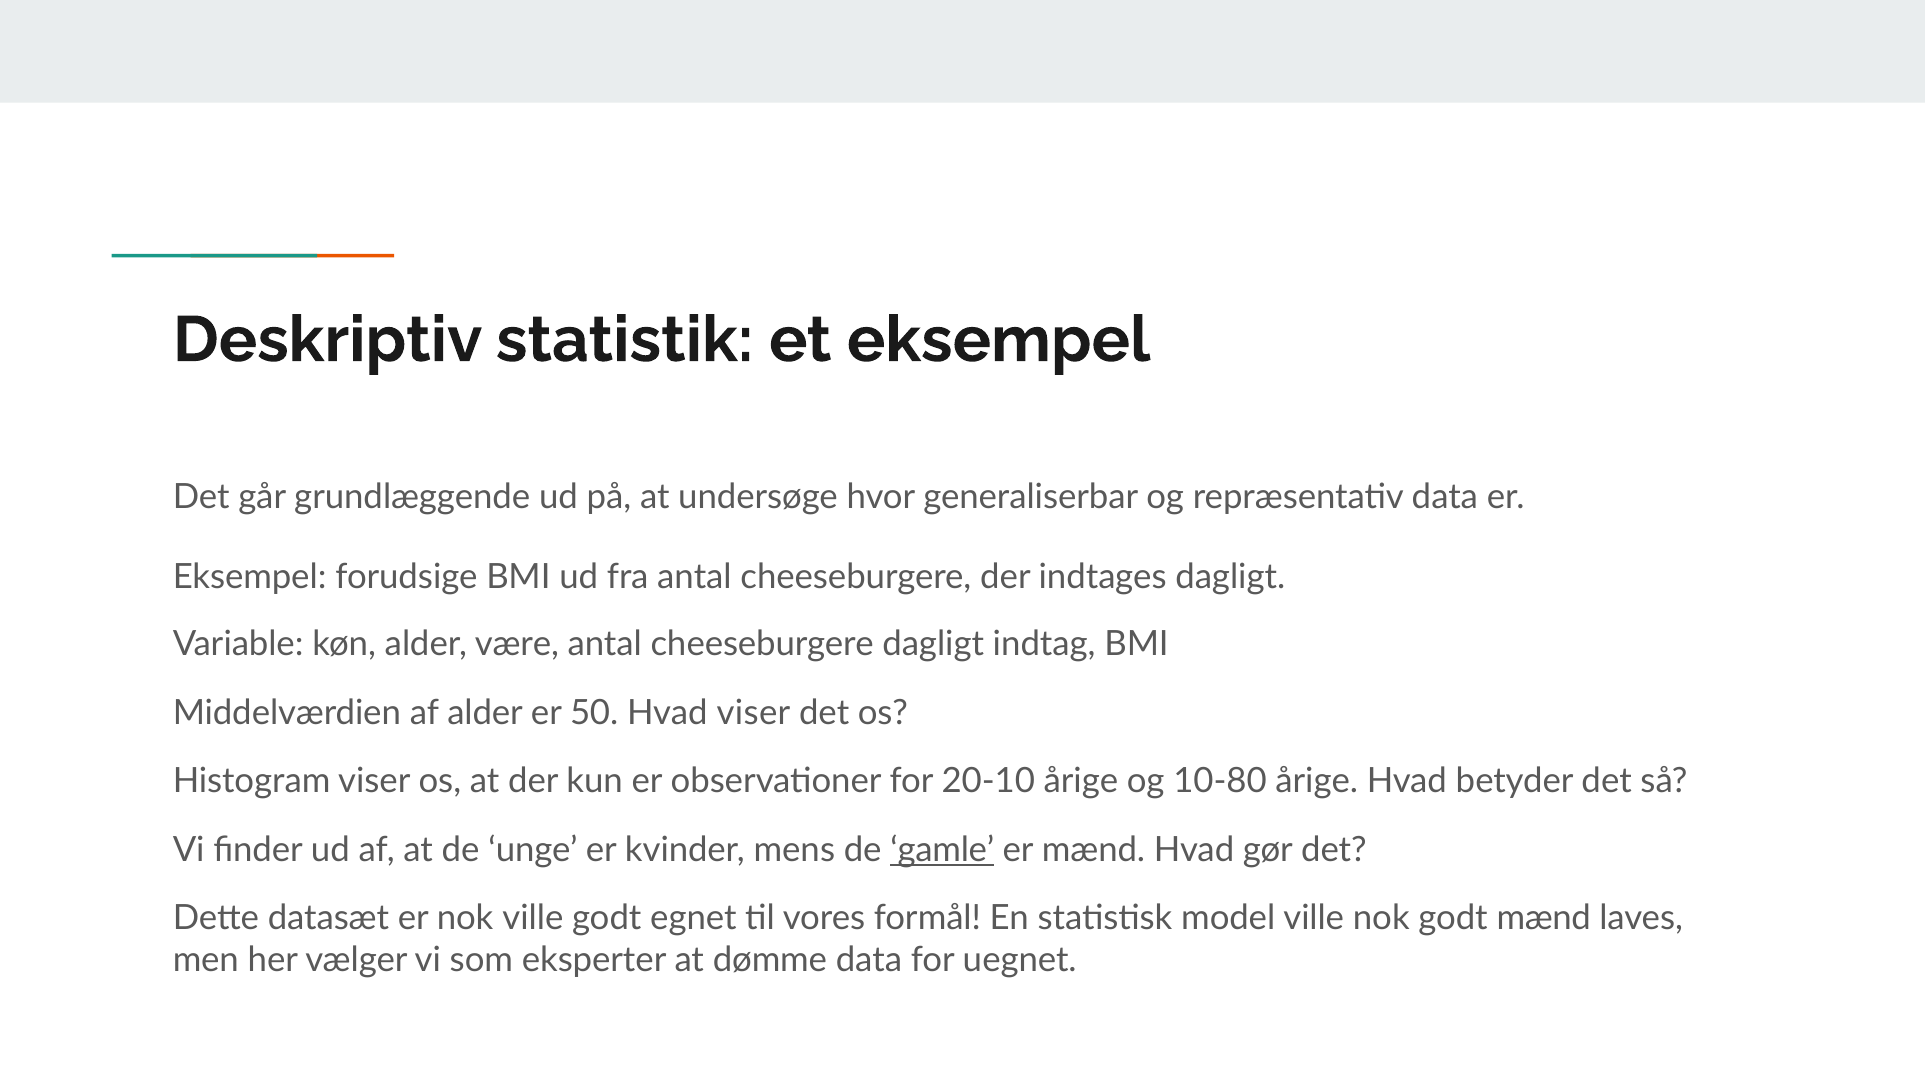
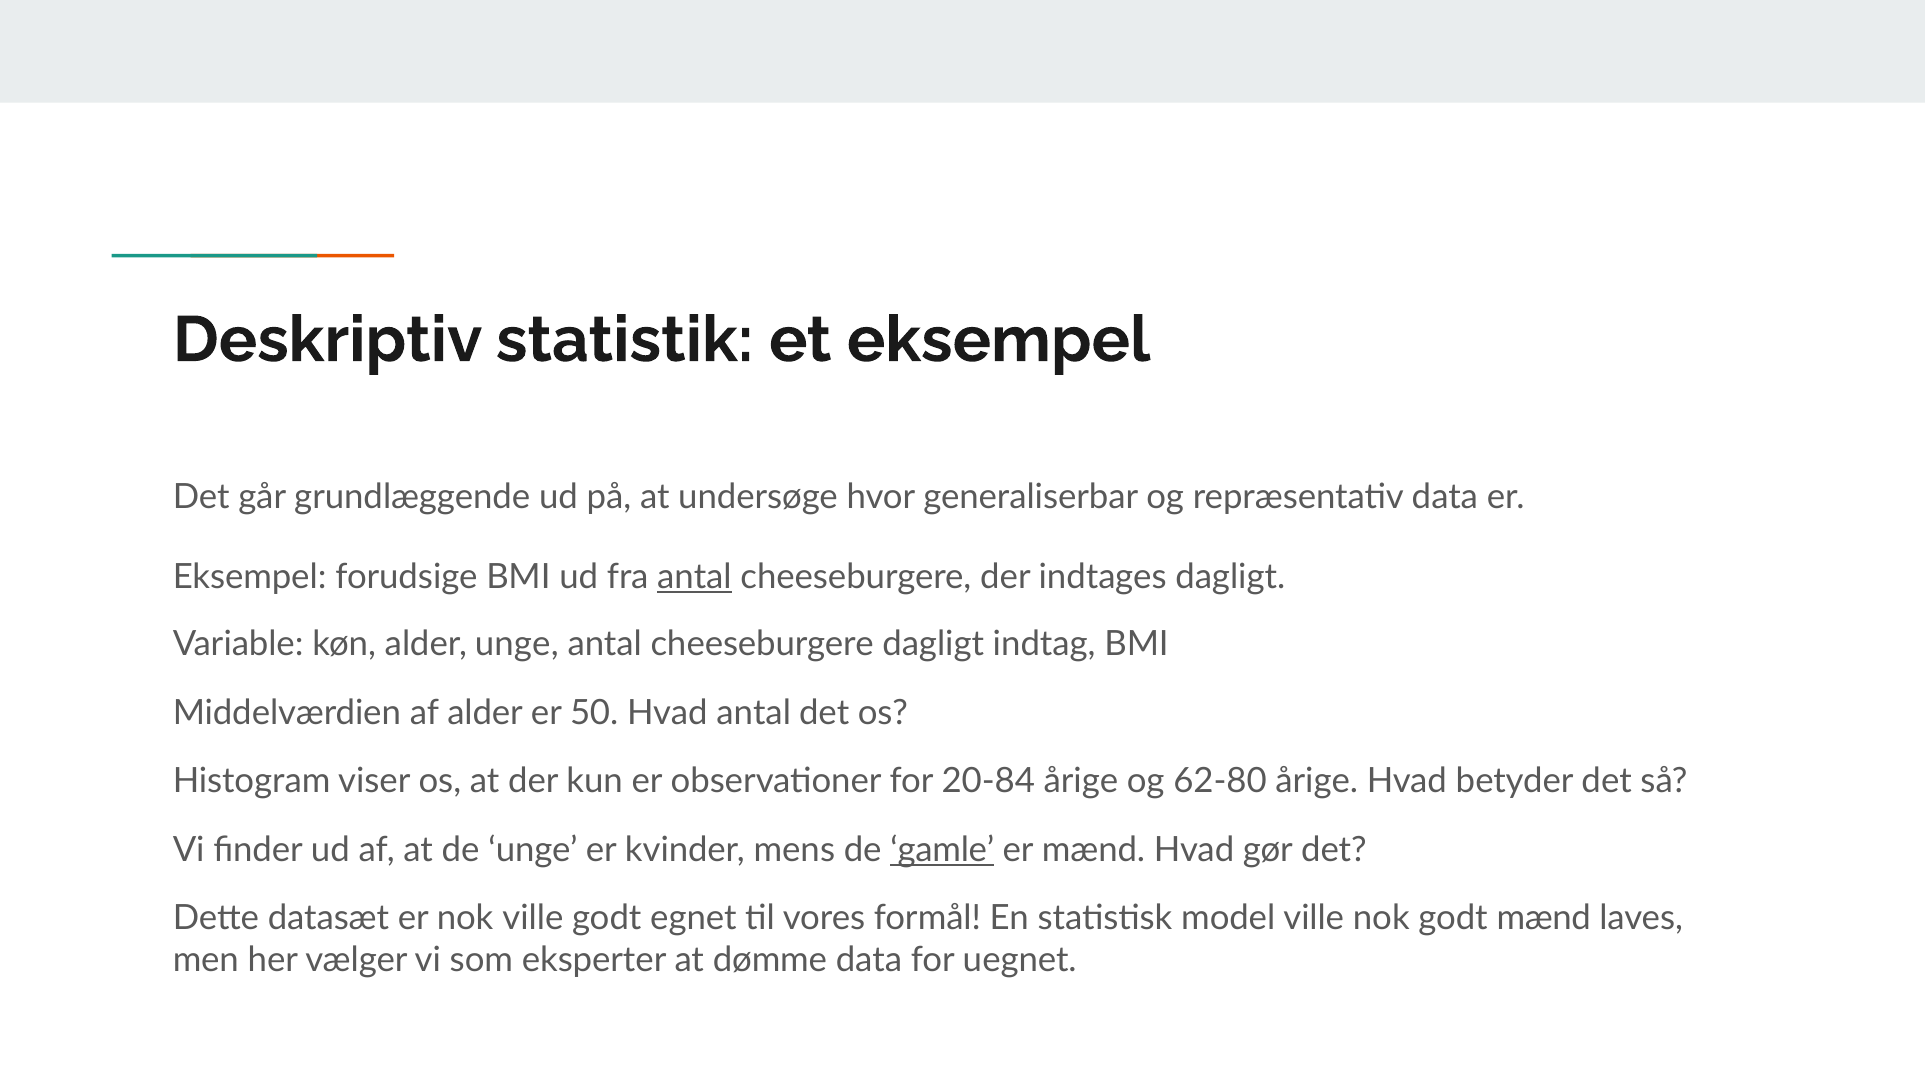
antal underline: none -> present (694, 577)
alder være: være -> unge (517, 644)
Hvad viser: viser -> antal (754, 713)
20-10: 20-10 -> 20-84 (988, 781)
10-80: 10-80 -> 62-80 (1220, 781)
